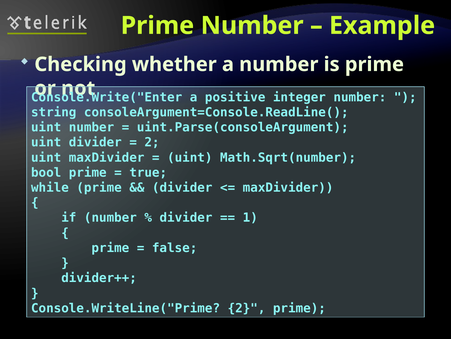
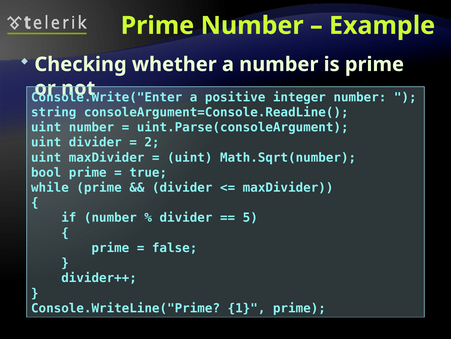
1: 1 -> 5 (250, 217)
Console.WriteLine("Prime 2: 2 -> 1 (247, 308)
